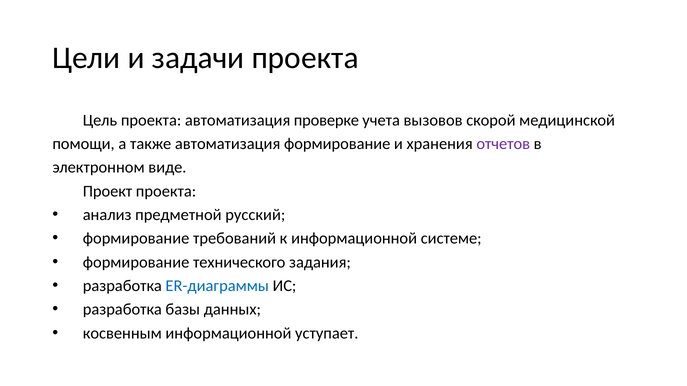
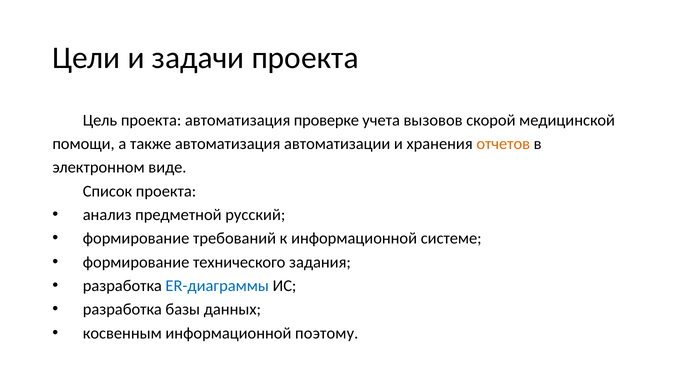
автоматизация формирование: формирование -> автоматизации (337, 144)
отчетов colour: purple -> orange (503, 144)
Проект: Проект -> Список (107, 191)
уступает: уступает -> поэтому (327, 333)
